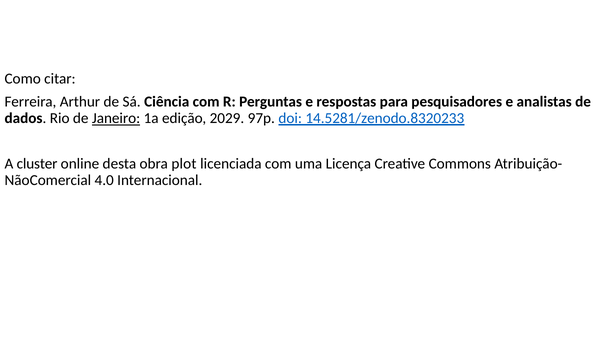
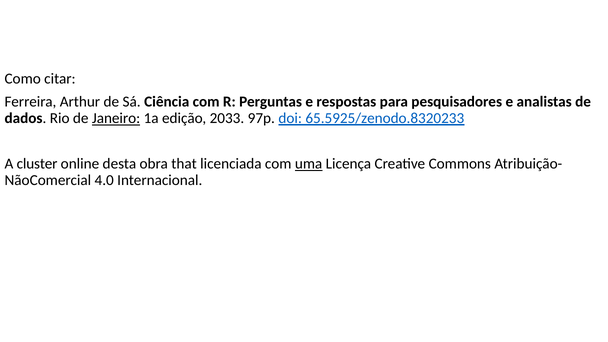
2029: 2029 -> 2033 (227, 118)
14.5281/zenodo.8320233: 14.5281/zenodo.8320233 -> 65.5925/zenodo.8320233 (385, 118)
plot: plot -> that (184, 164)
uma underline: none -> present (309, 164)
